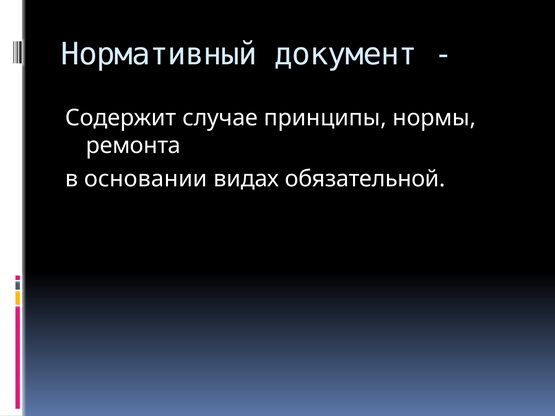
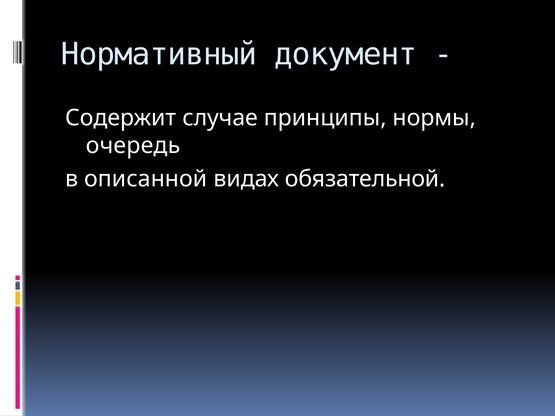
ремонта: ремонта -> очередь (133, 146)
основании: основании -> описанной (146, 179)
